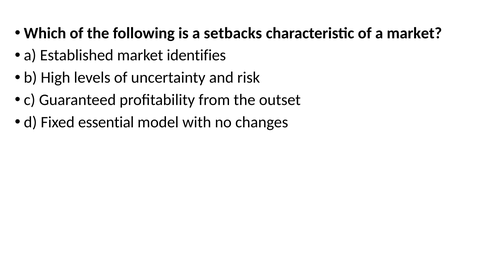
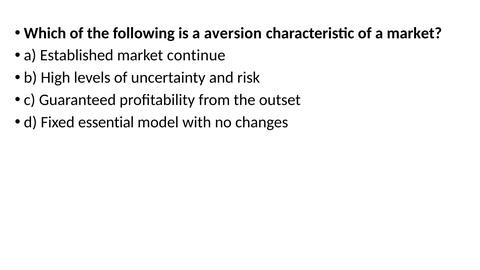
setbacks: setbacks -> aversion (233, 33)
identifies: identifies -> continue (196, 55)
